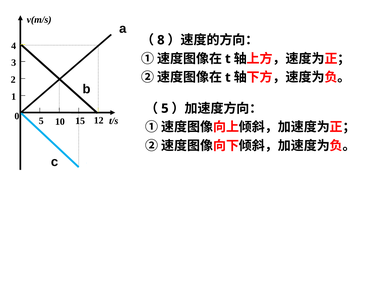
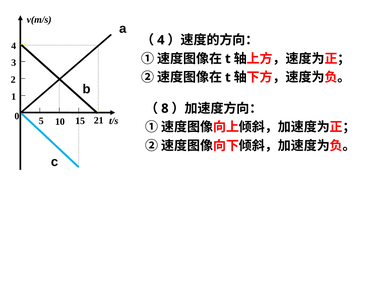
8: 8 -> 4 (161, 40)
5: 5 -> 8 (165, 108)
12: 12 -> 21 (99, 120)
